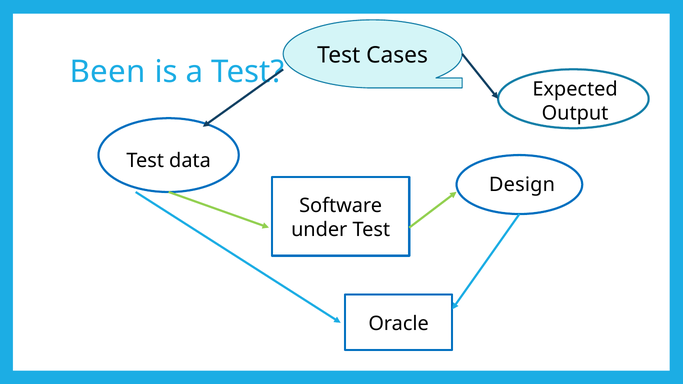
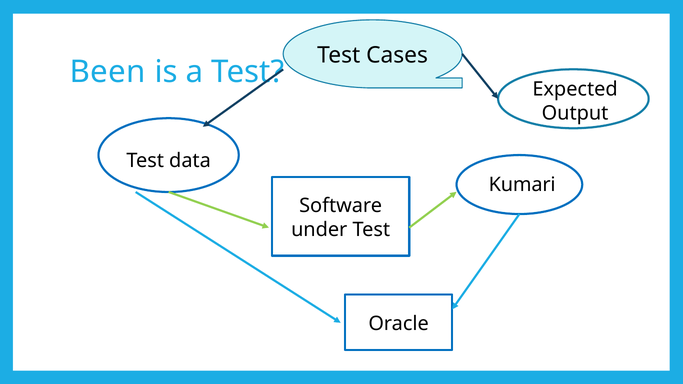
Design: Design -> Kumari (522, 185)
